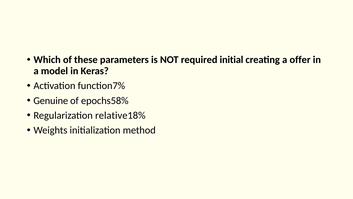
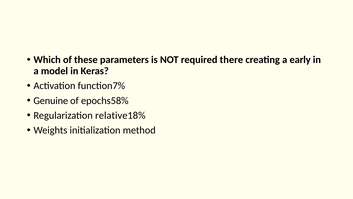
initial: initial -> there (231, 60)
offer: offer -> early (300, 60)
